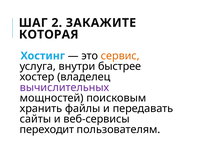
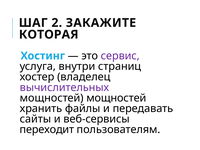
сервис colour: orange -> purple (120, 56)
быстрее: быстрее -> страниц (120, 66)
мощностей поисковым: поисковым -> мощностей (116, 98)
